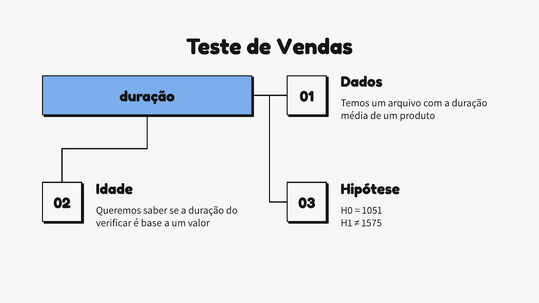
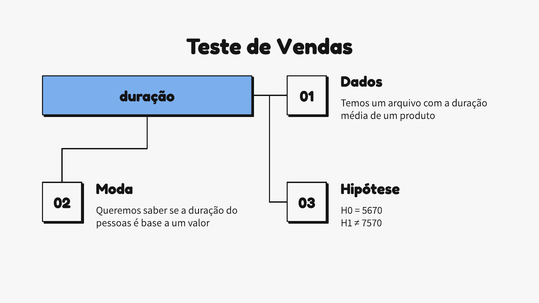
Idade: Idade -> Moda (114, 189)
1051: 1051 -> 5670 (372, 210)
verificar: verificar -> pessoas (114, 223)
1575: 1575 -> 7570 (372, 223)
